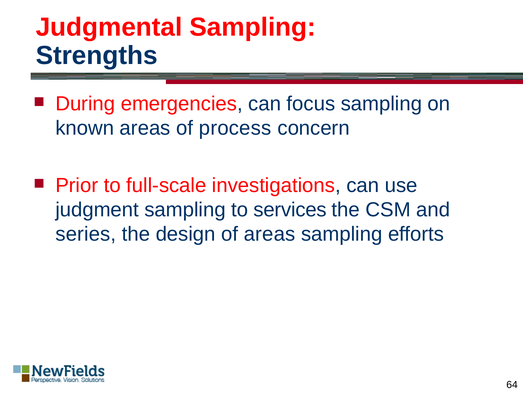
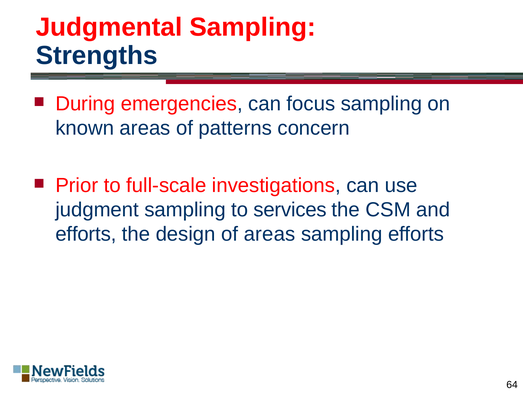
process: process -> patterns (235, 128)
series: series -> efforts (86, 234)
